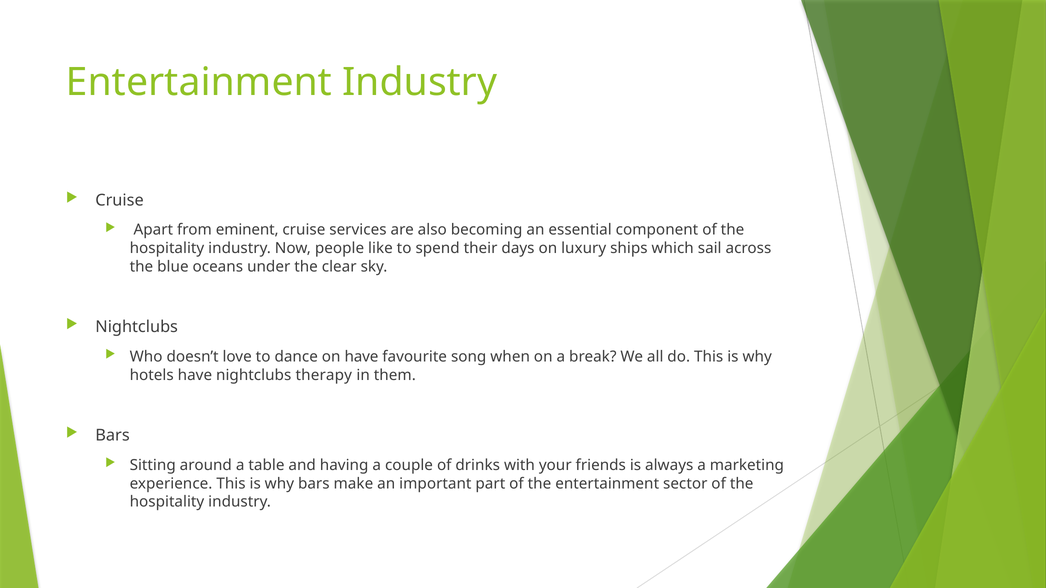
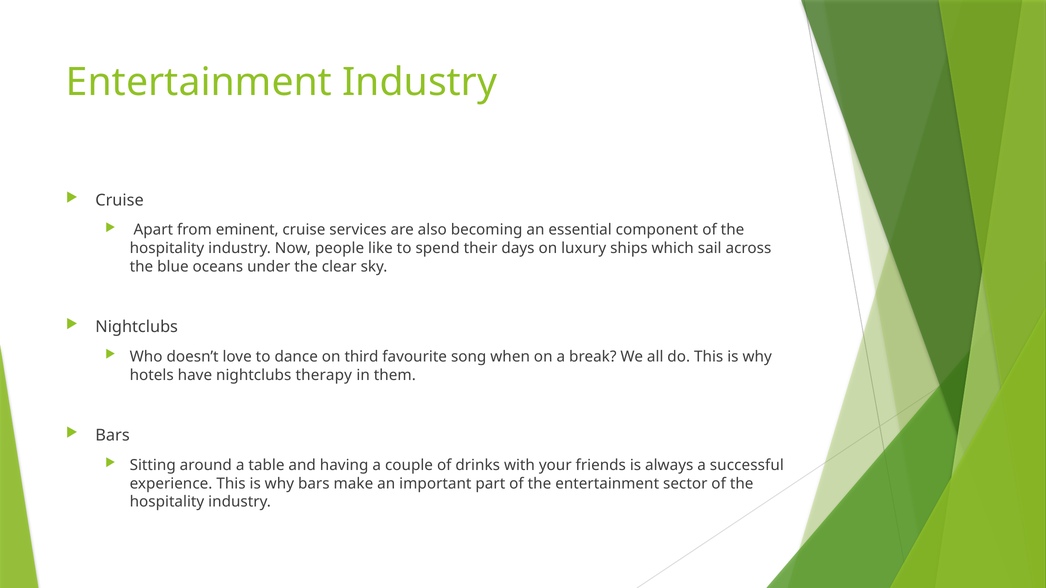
on have: have -> third (362, 357)
marketing: marketing -> successful (747, 465)
